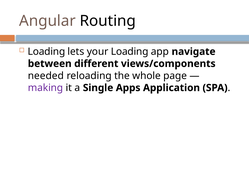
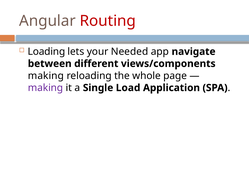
Routing colour: black -> red (108, 21)
your Loading: Loading -> Needed (130, 52)
needed: needed -> making (46, 76)
Apps: Apps -> Load (128, 88)
